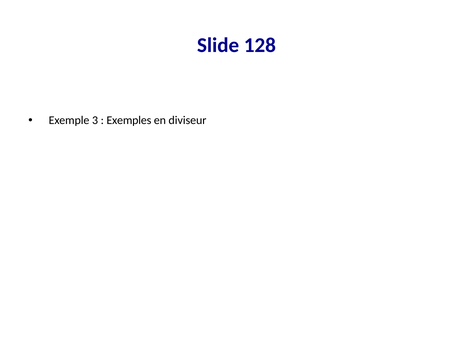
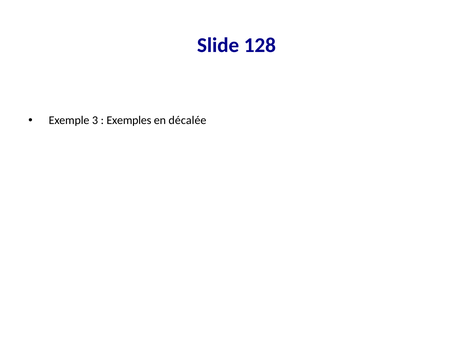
diviseur: diviseur -> décalée (187, 121)
